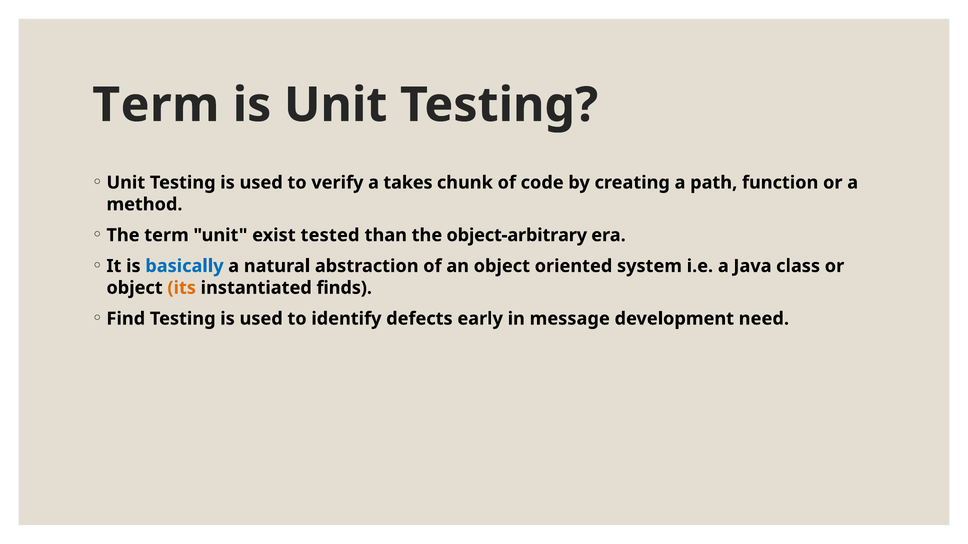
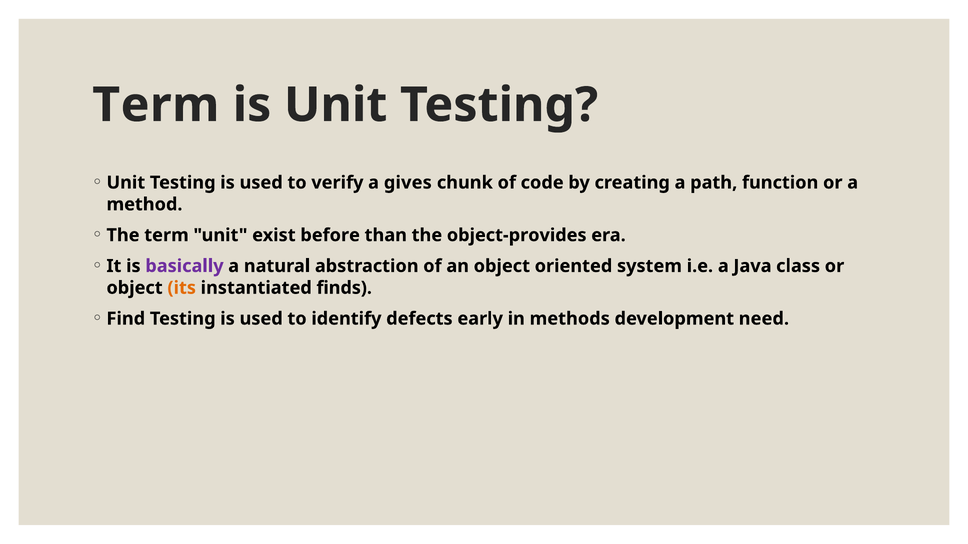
takes: takes -> gives (408, 183)
tested: tested -> before (330, 235)
object-arbitrary: object-arbitrary -> object-provides (517, 235)
basically colour: blue -> purple (184, 266)
message: message -> methods (570, 319)
